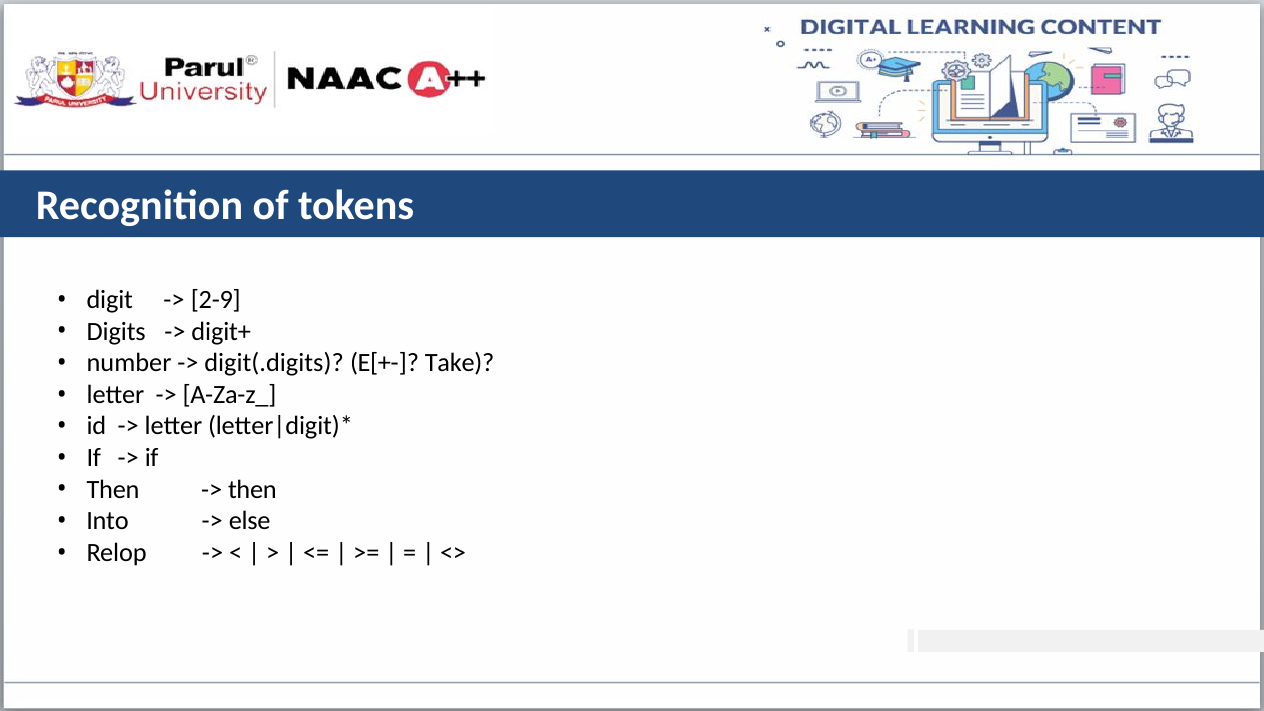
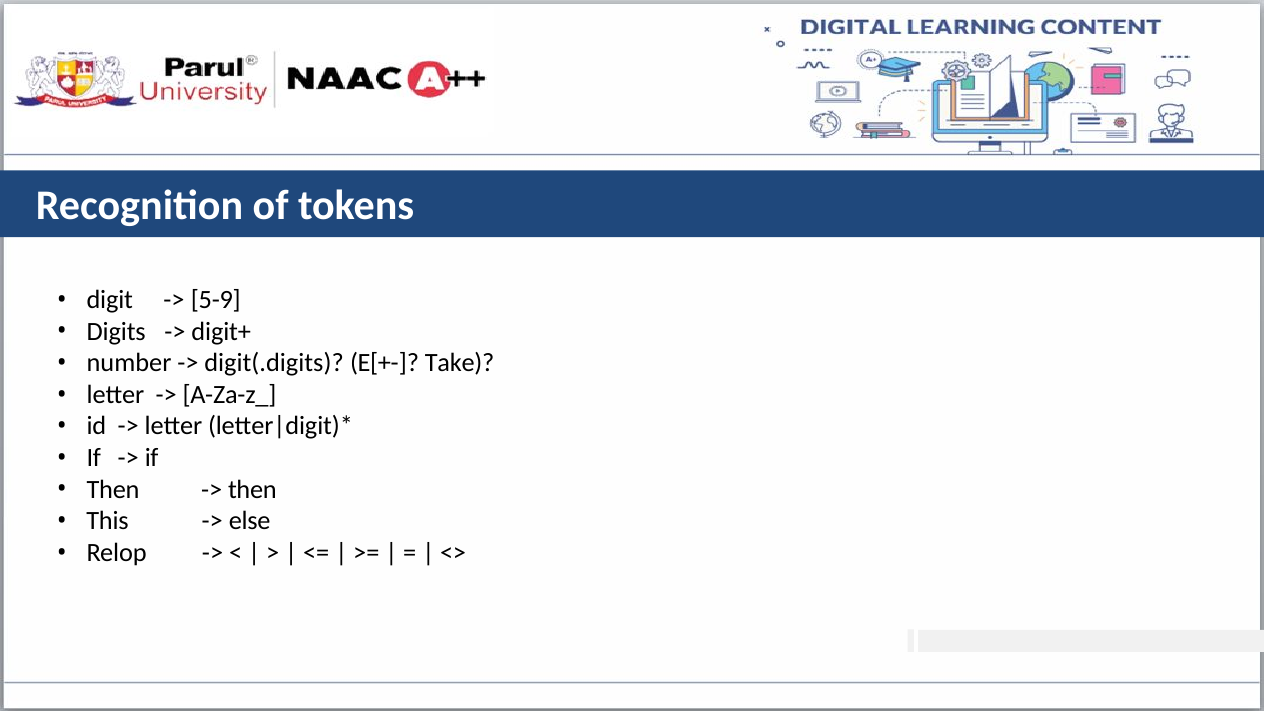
2-9: 2-9 -> 5-9 (216, 300)
Into: Into -> This (107, 521)
